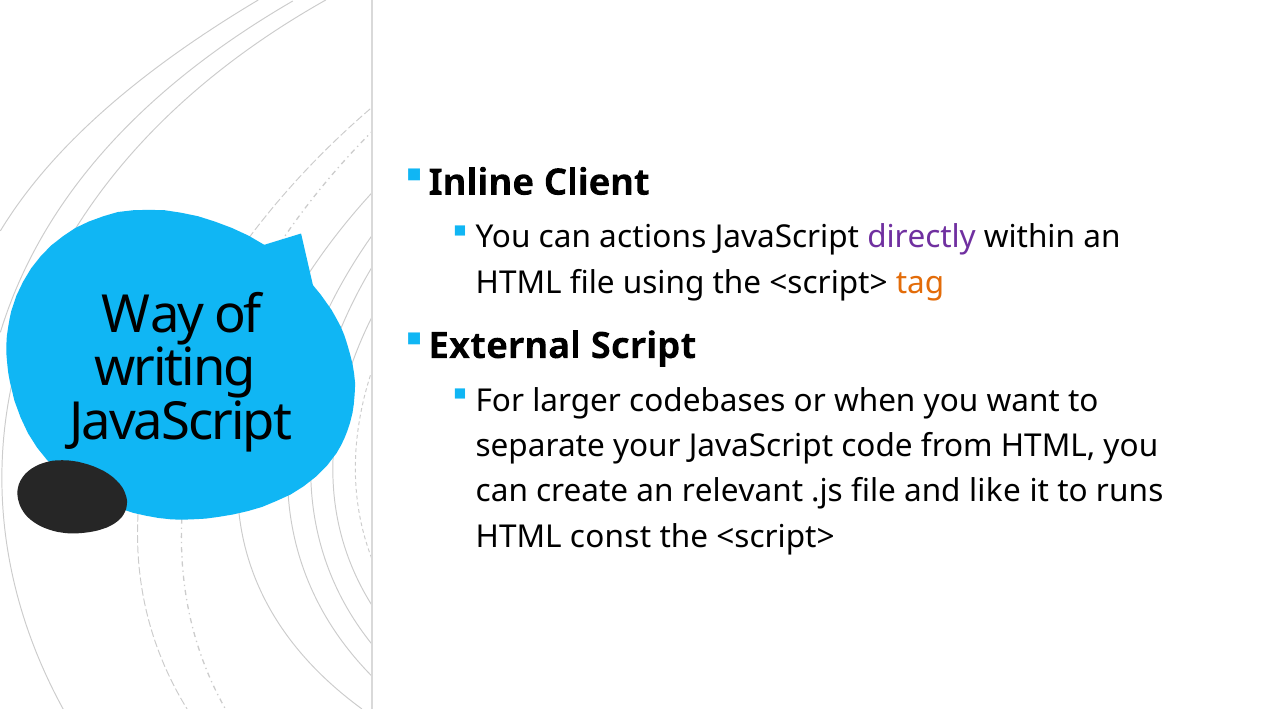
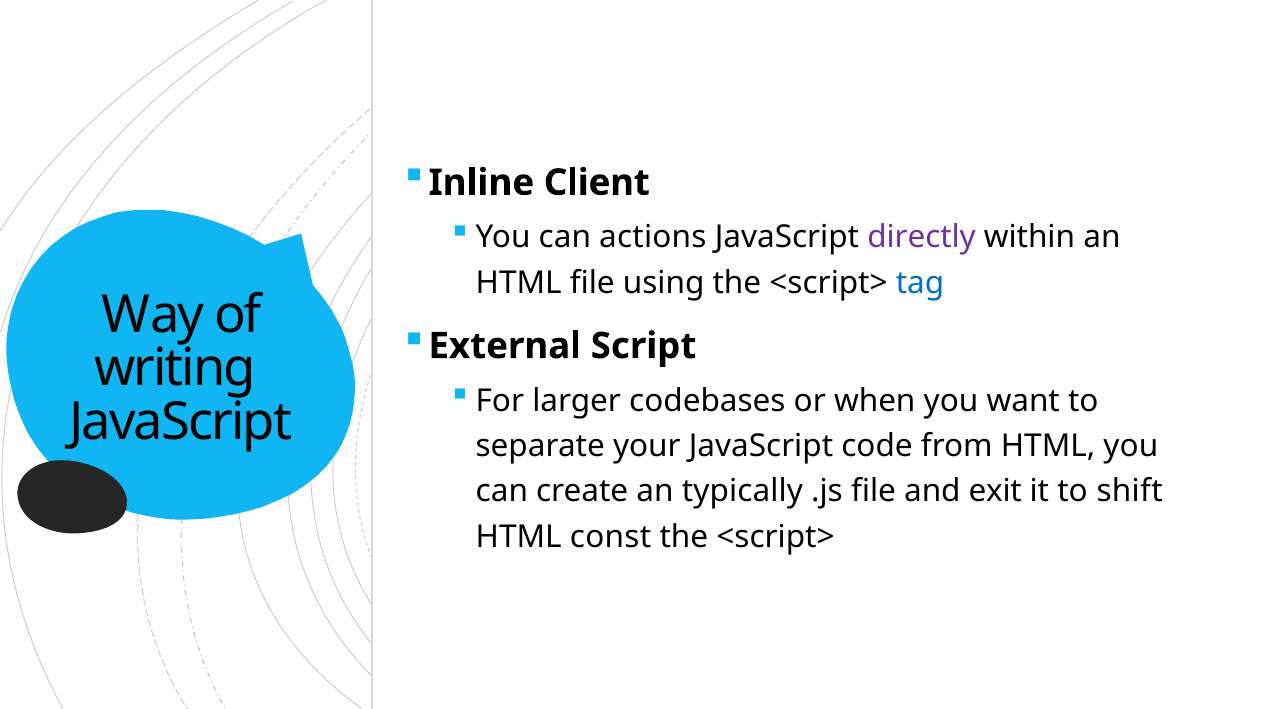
tag colour: orange -> blue (920, 283)
relevant: relevant -> typically (742, 492)
like: like -> exit (995, 492)
runs: runs -> shift (1130, 492)
